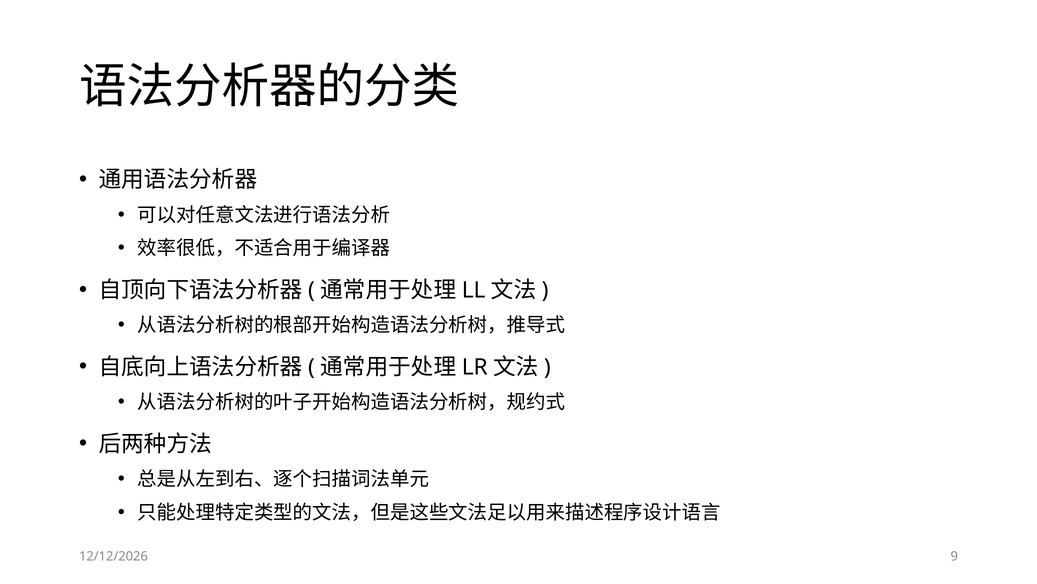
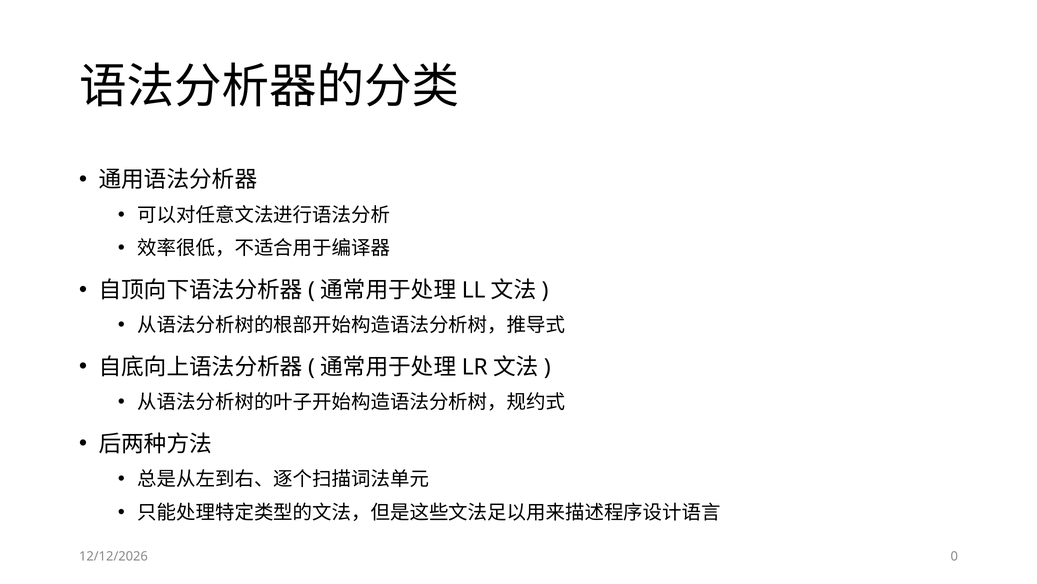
9: 9 -> 0 (954, 556)
